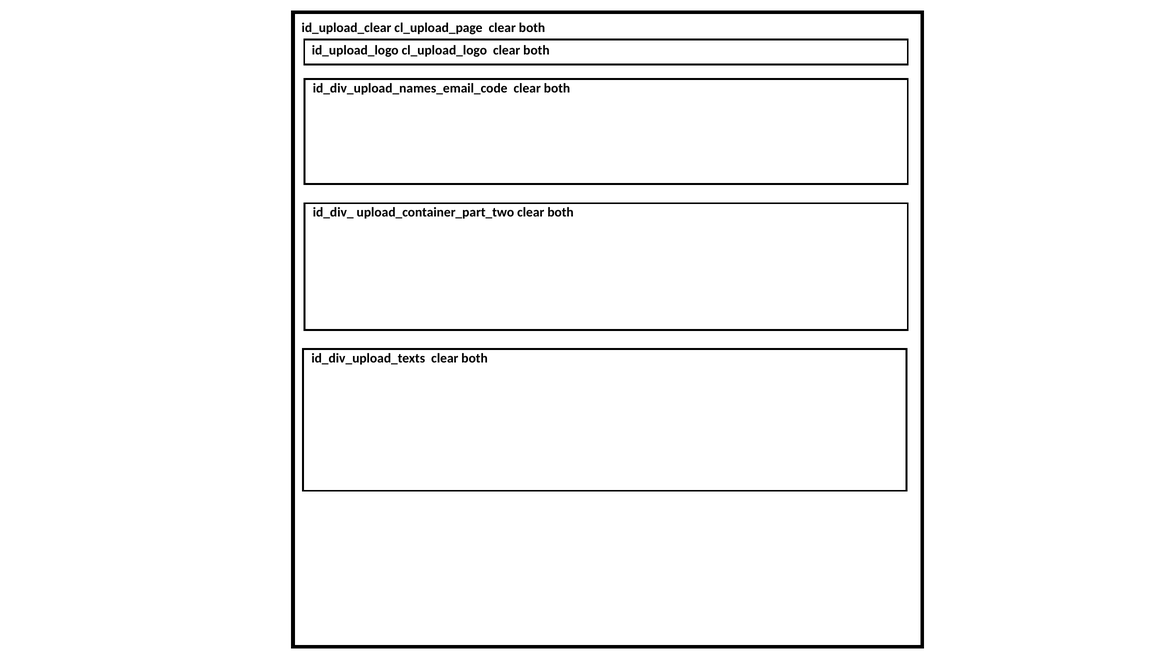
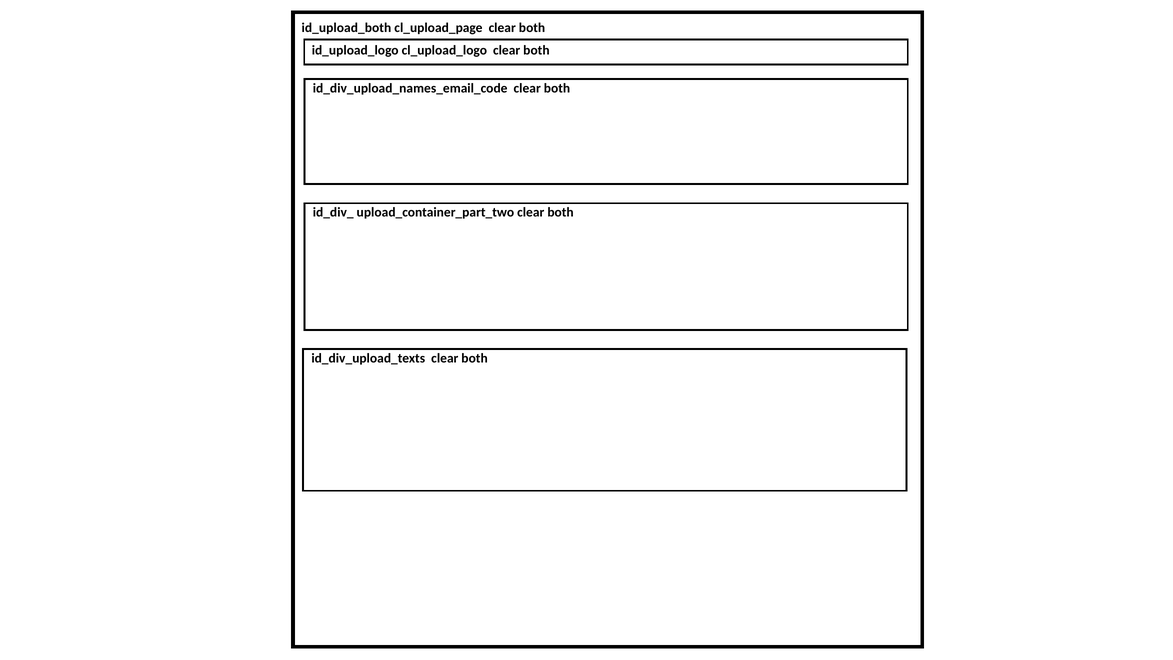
id_upload_clear: id_upload_clear -> id_upload_both (346, 28)
